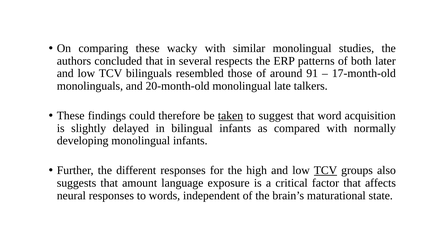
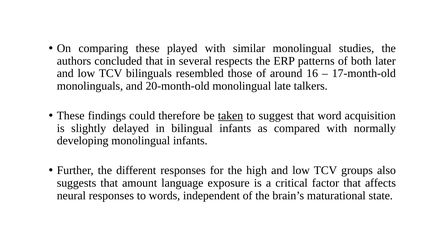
wacky: wacky -> played (182, 48)
91: 91 -> 16 (312, 73)
TCV underline: present -> none (325, 170)
